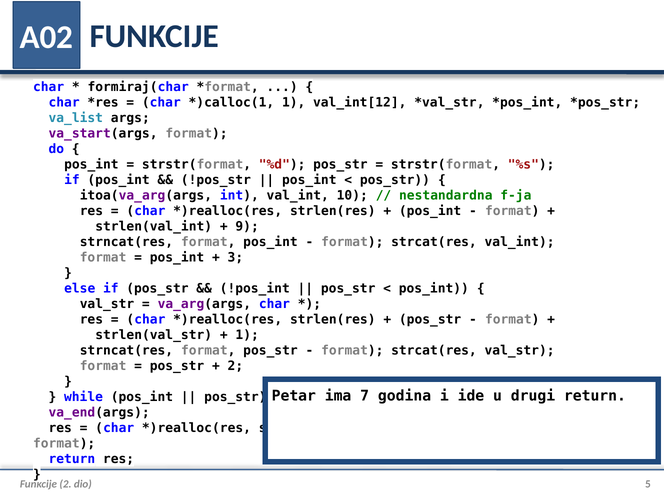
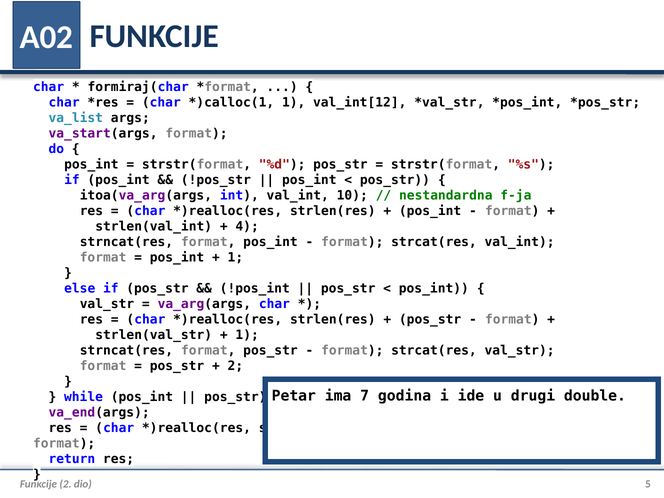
9: 9 -> 4 (247, 226)
3: 3 -> 1 (235, 257)
drugi return: return -> double (595, 396)
